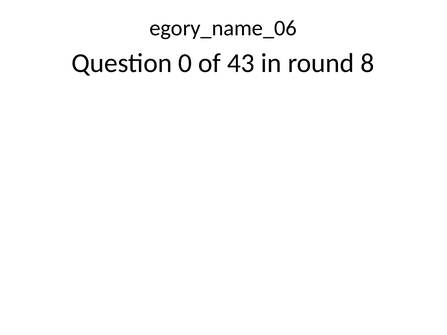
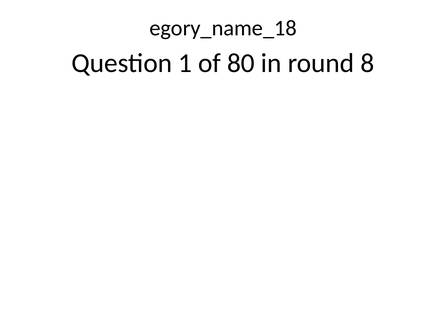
egory_name_06: egory_name_06 -> egory_name_18 (223, 28)
0: 0 -> 1 (185, 63)
43: 43 -> 80 (241, 63)
